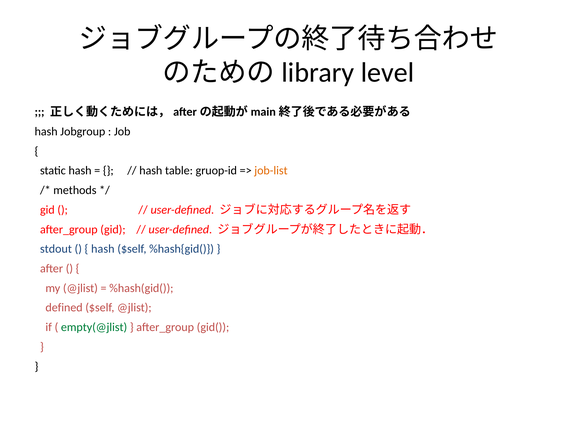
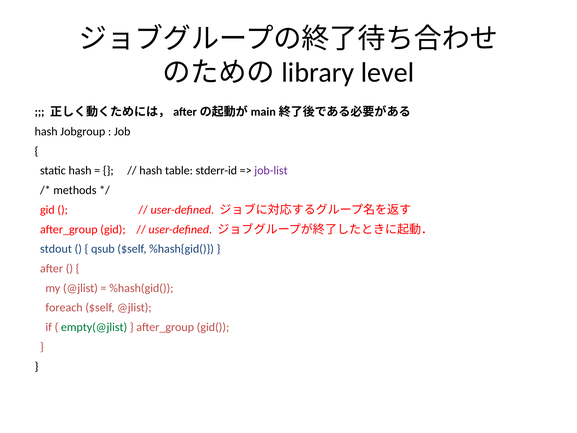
gruop-id: gruop-id -> stderr-id (216, 171)
job-list colour: orange -> purple (271, 171)
hash: hash -> qsub (103, 249)
defined: defined -> foreach (64, 308)
